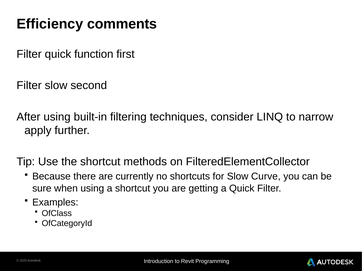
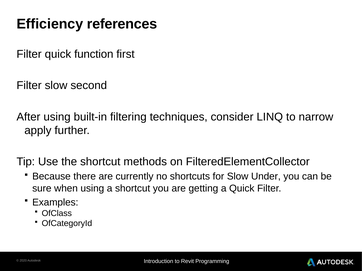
comments: comments -> references (122, 24)
Curve: Curve -> Under (266, 177)
